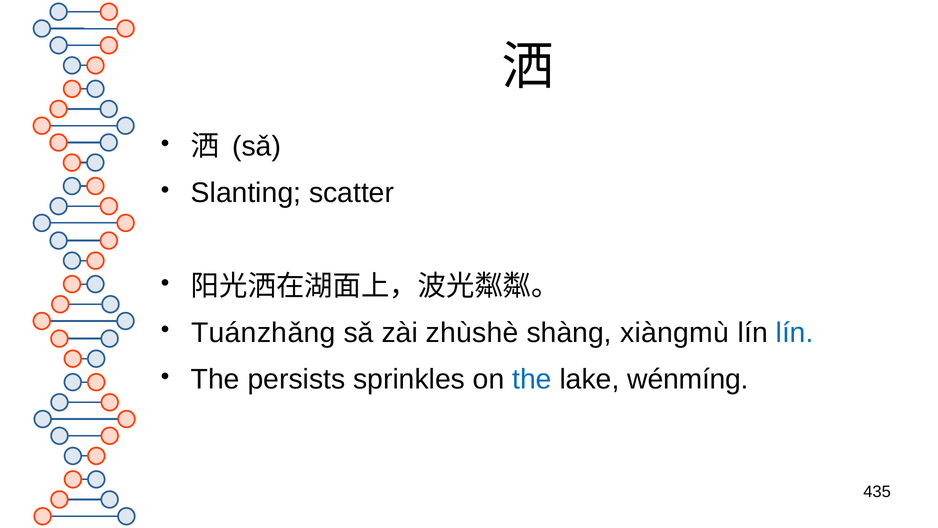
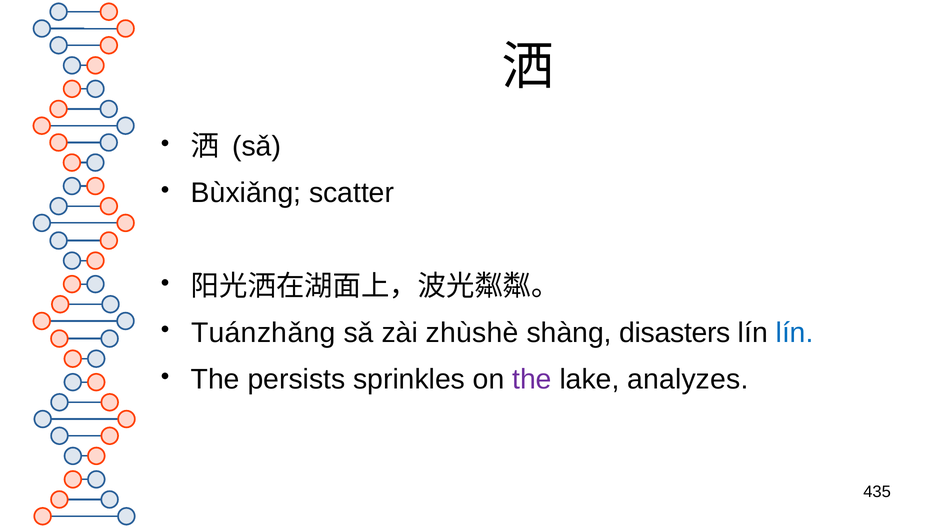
Slanting: Slanting -> Bùxiǎng (246, 193)
xiàngmù: xiàngmù -> disasters (675, 333)
the colour: blue -> purple (532, 379)
wénmíng: wénmíng -> analyzes (688, 379)
